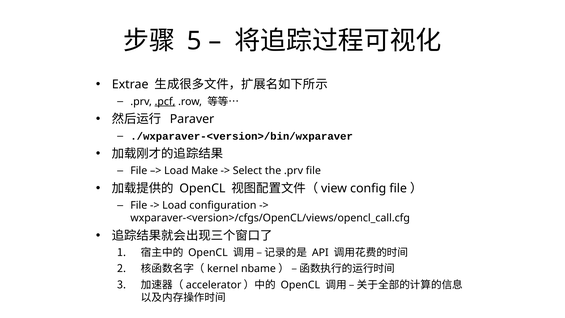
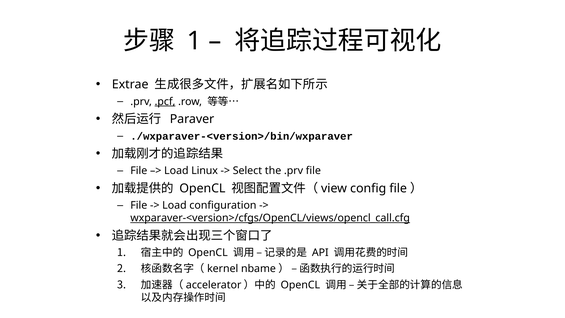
5: 5 -> 1 (194, 41)
Make: Make -> Linux (205, 171)
wxparaver-<version>/cfgs/OpenCL/views/opencl_call.cfg underline: none -> present (270, 218)
